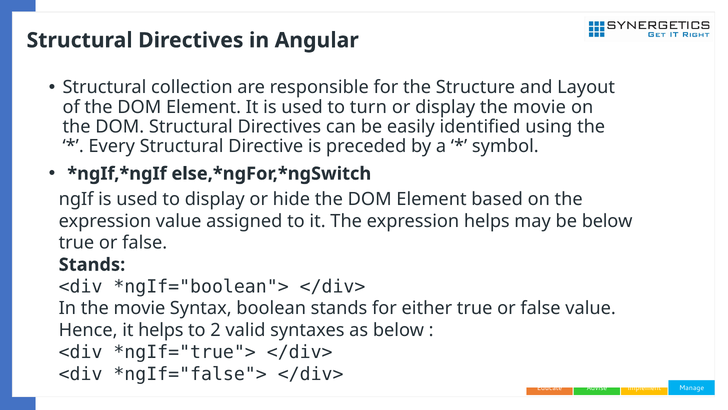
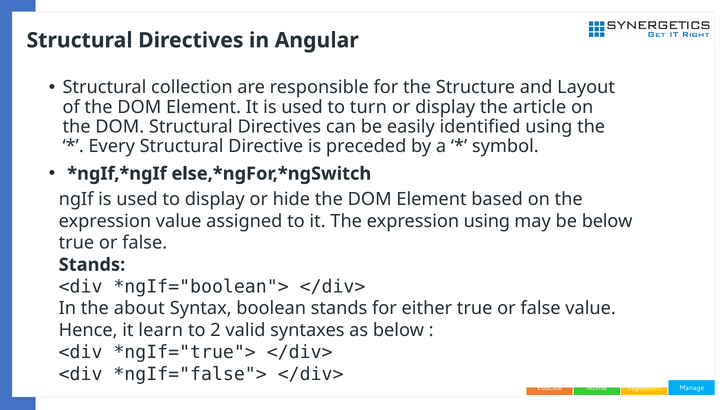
display the movie: movie -> article (539, 107)
expression helps: helps -> using (487, 221)
In the movie: movie -> about (139, 308)
it helps: helps -> learn (161, 330)
